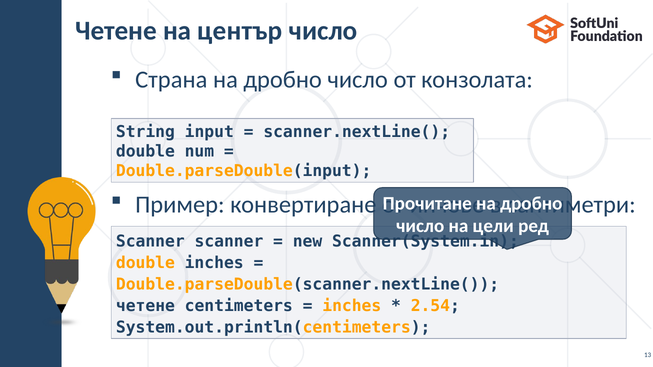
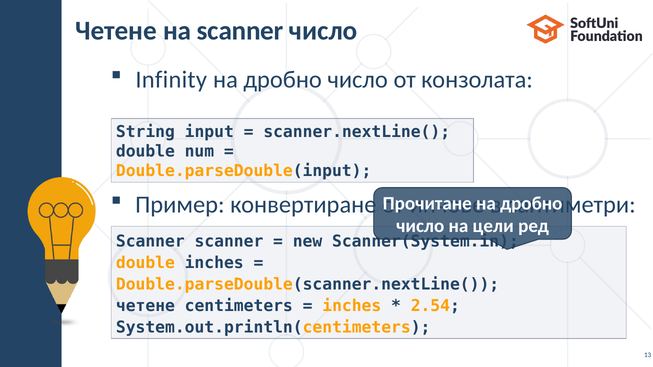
на център: център -> scanner (240, 31)
Страна: Страна -> Infinity (171, 80)
